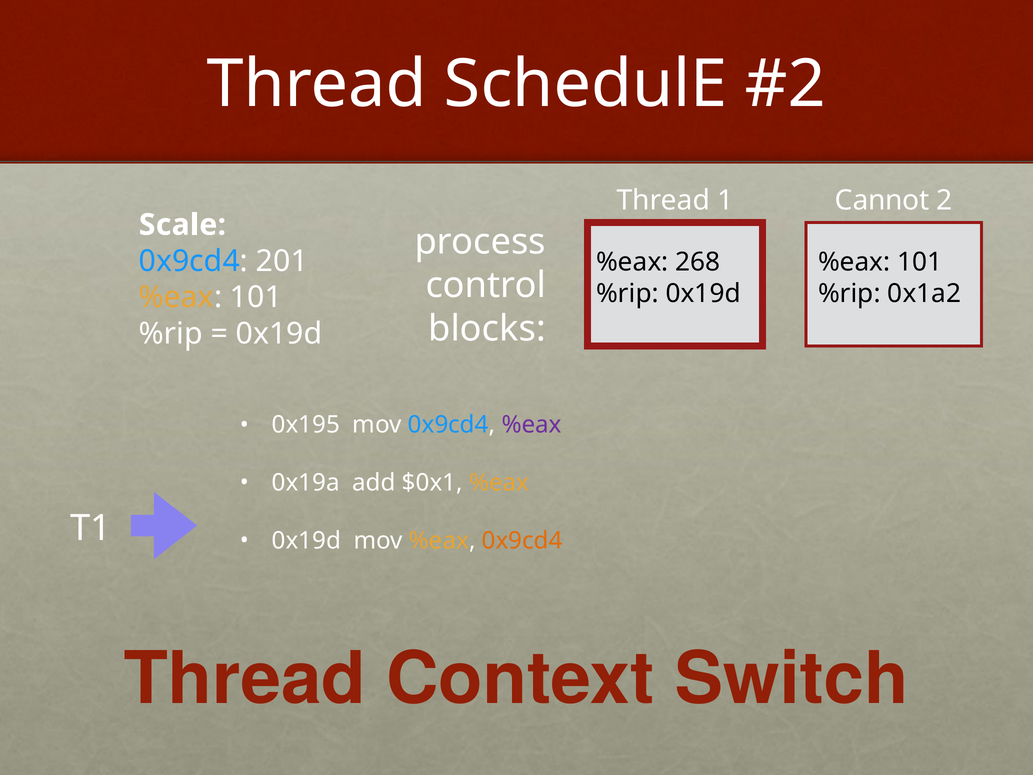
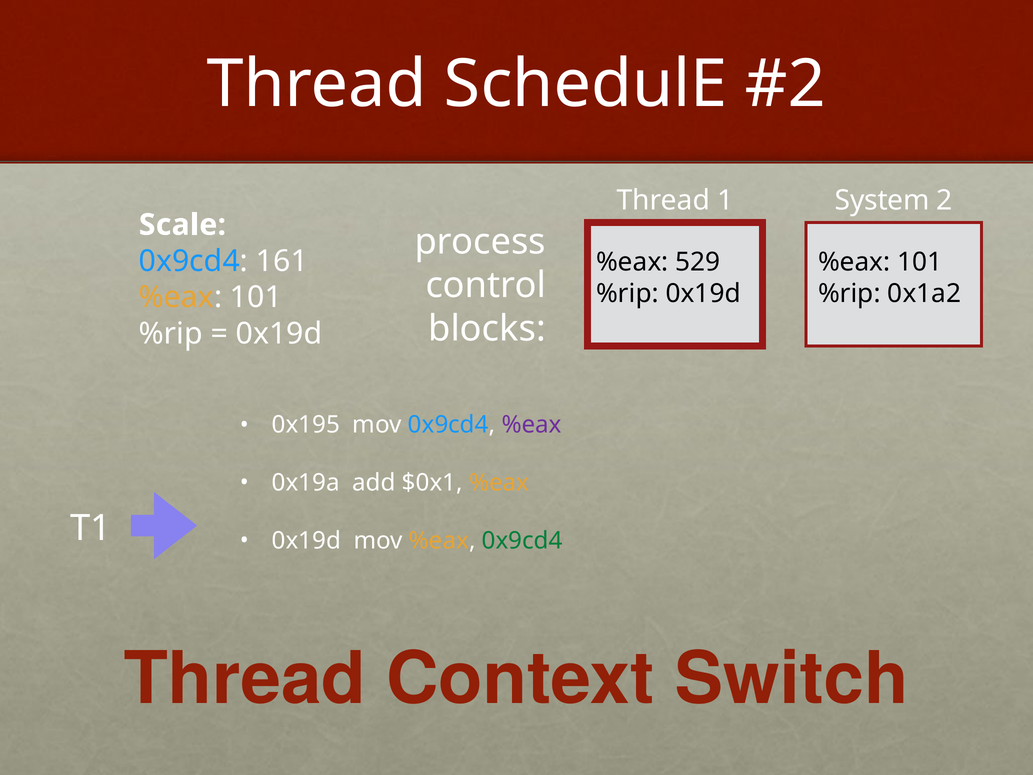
Cannot: Cannot -> System (882, 200)
201: 201 -> 161 (282, 261)
268: 268 -> 529 (698, 262)
0x9cd4 colour: orange -> green (522, 540)
